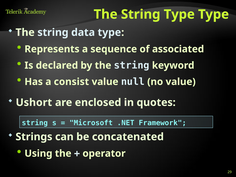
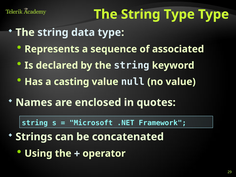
consist: consist -> casting (72, 82)
Ushort: Ushort -> Names (34, 102)
